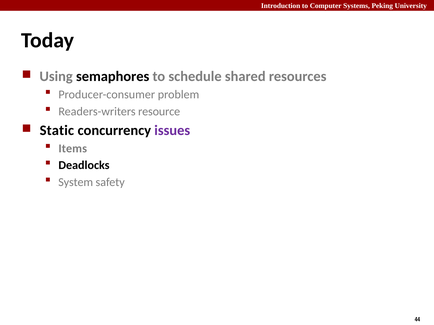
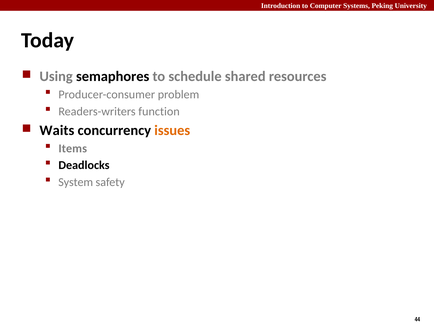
resource: resource -> function (159, 112)
Static: Static -> Waits (57, 131)
issues colour: purple -> orange (172, 131)
